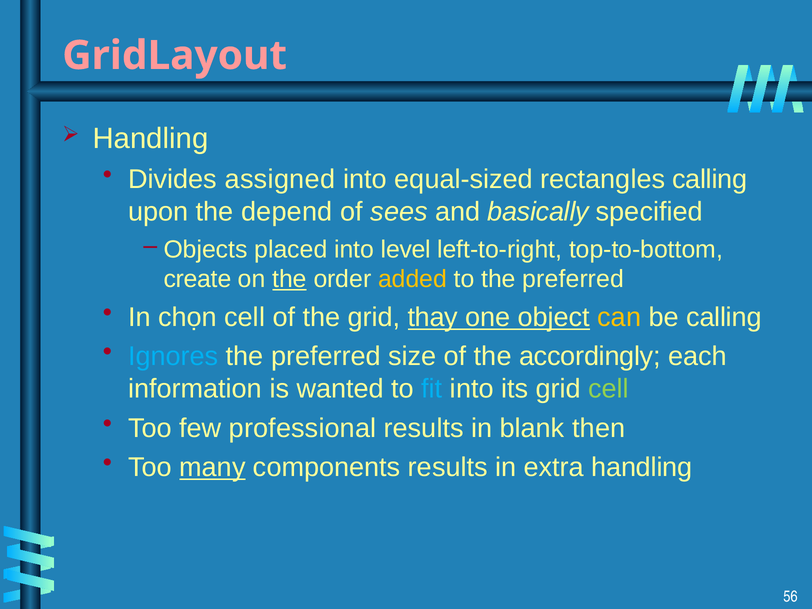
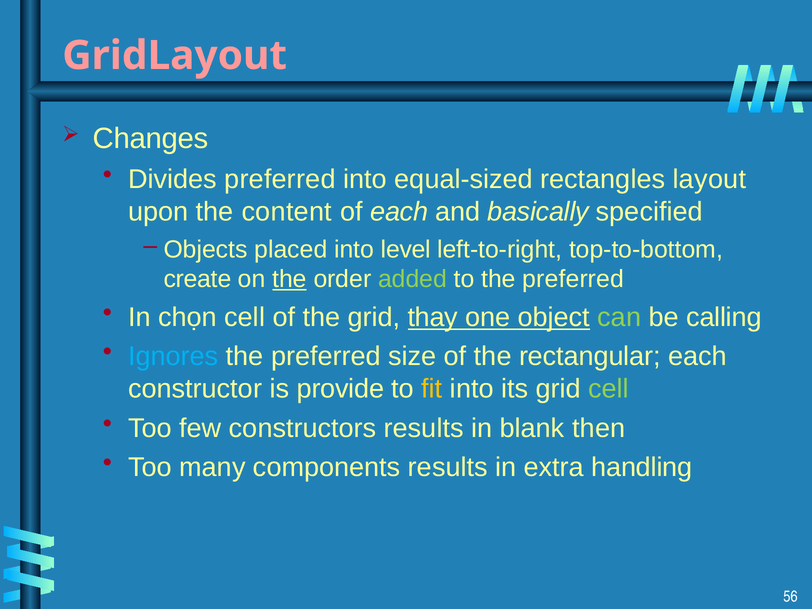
Handling: Handling -> Changes (151, 139)
Divides assigned: assigned -> preferred (280, 179)
rectangles calling: calling -> layout (709, 179)
depend: depend -> content (287, 212)
of sees: sees -> each (399, 212)
added colour: yellow -> light green (413, 279)
can colour: yellow -> light green (619, 317)
accordingly: accordingly -> rectangular (590, 356)
information: information -> constructor (195, 389)
wanted: wanted -> provide (340, 389)
fit colour: light blue -> yellow (432, 389)
professional: professional -> constructors (303, 428)
many underline: present -> none (212, 467)
